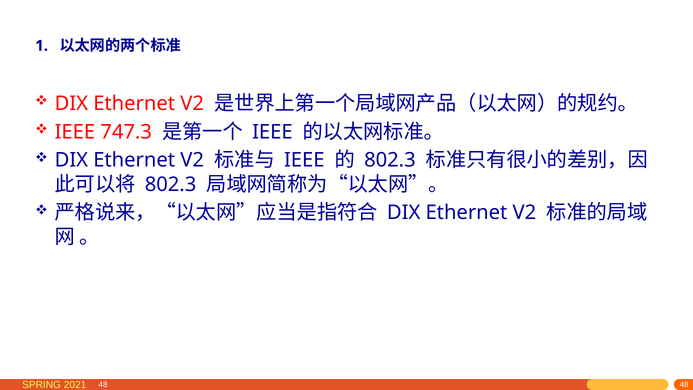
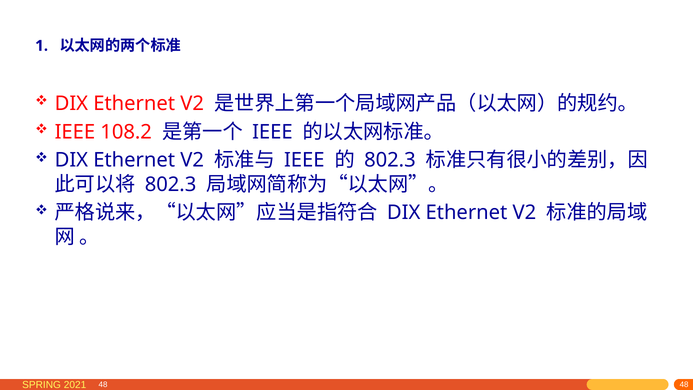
747.3: 747.3 -> 108.2 (126, 132)
